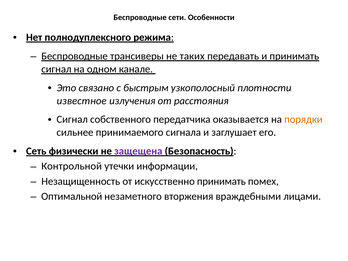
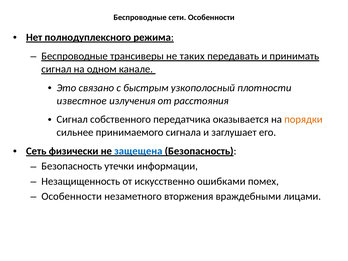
защещена colour: purple -> blue (138, 151)
Контрольной: Контрольной -> Безопасность (72, 166)
искусственно принимать: принимать -> ошибками (221, 181)
Оптимальной: Оптимальной -> Особенности (72, 196)
